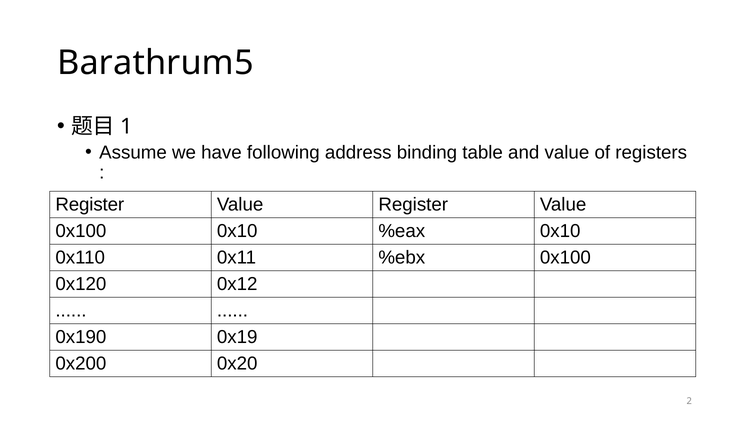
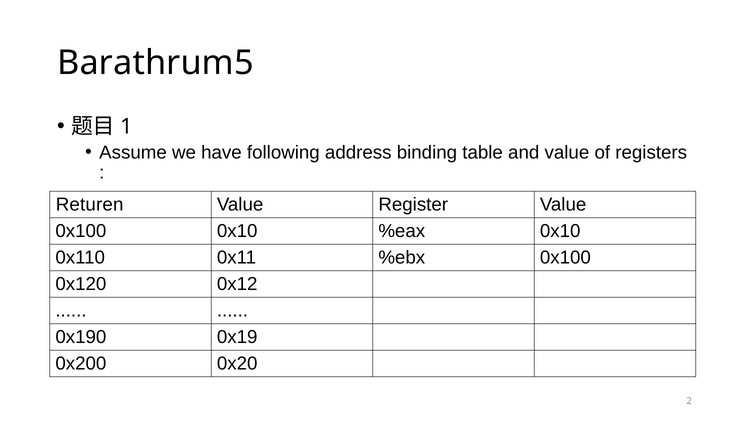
Register: Register -> Returen (90, 205)
